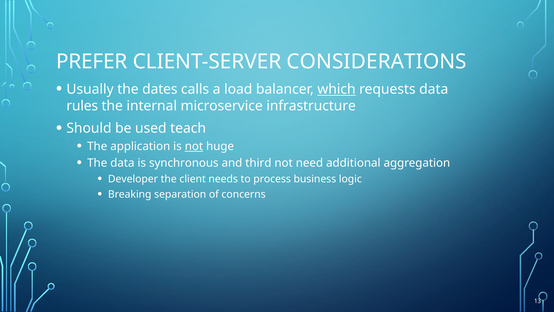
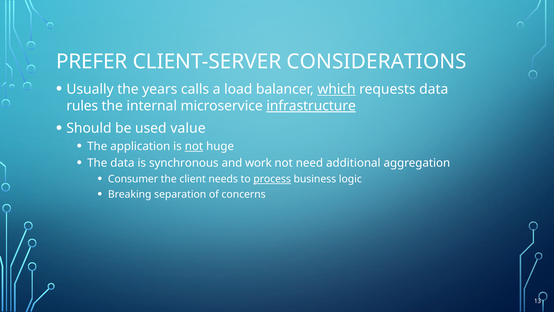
dates: dates -> years (160, 89)
infrastructure underline: none -> present (311, 106)
teach: teach -> value (188, 128)
third: third -> work (258, 163)
Developer: Developer -> Consumer (133, 179)
process underline: none -> present (272, 179)
